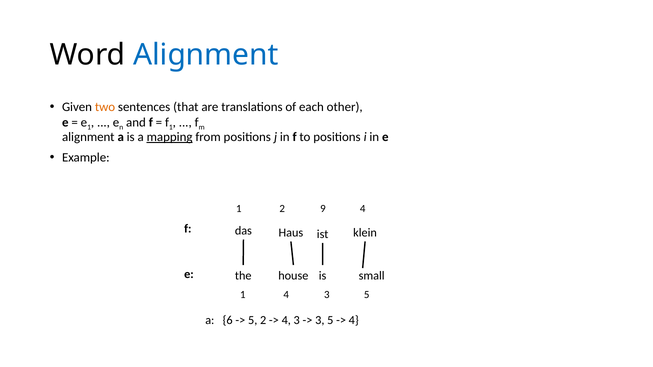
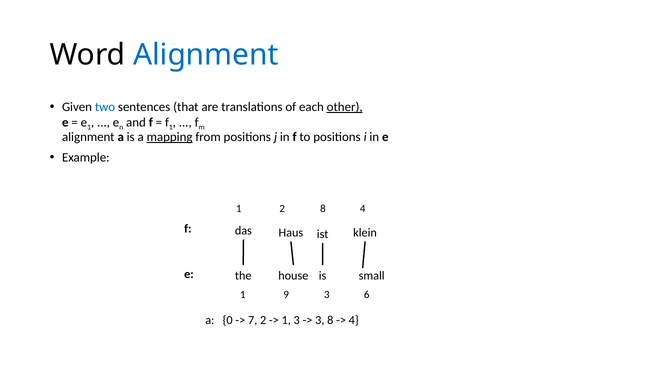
two colour: orange -> blue (105, 107)
other underline: none -> present (345, 107)
2 9: 9 -> 8 (323, 209)
1 4: 4 -> 9 (286, 295)
5: 5 -> 6 (367, 295)
6: 6 -> 0 (228, 321)
5: 5 -> 7 (253, 321)
4: 4 -> 1 (286, 321)
5: 5 -> 8 (330, 321)
